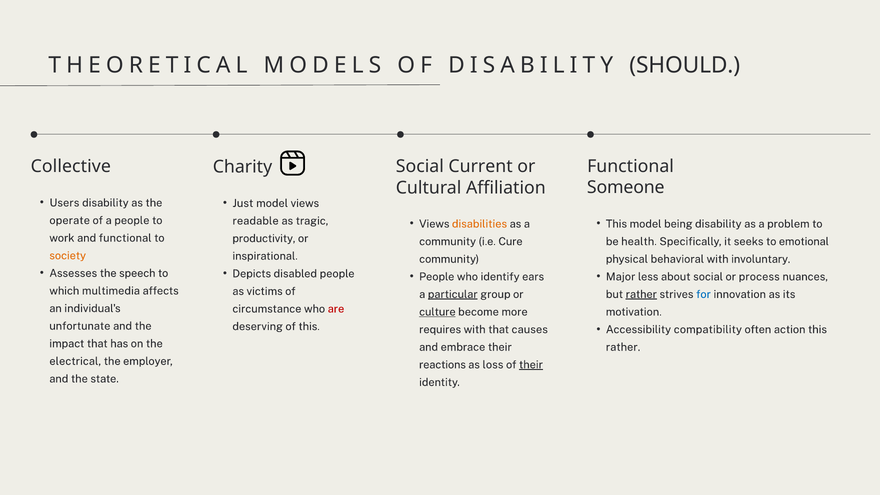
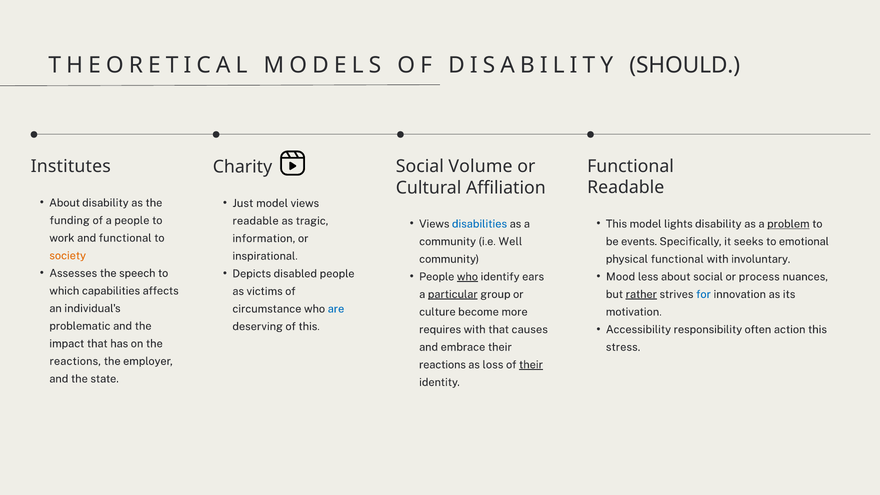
Collective: Collective -> Institutes (71, 166)
Current: Current -> Volume (481, 167)
Someone: Someone -> Readable (626, 188)
Users: Users -> About (65, 203)
operate: operate -> funding (70, 220)
disabilities colour: orange -> blue (479, 224)
being: being -> lights (678, 224)
problem underline: none -> present (788, 224)
productivity: productivity -> information (264, 238)
Cure: Cure -> Well (510, 242)
health: health -> events (639, 242)
physical behavioral: behavioral -> functional (677, 259)
who underline: none -> present (467, 277)
Major: Major -> Mood (621, 277)
multimedia: multimedia -> capabilities (111, 291)
are colour: red -> blue (336, 309)
culture underline: present -> none (437, 312)
unfortunate: unfortunate -> problematic (80, 326)
compatibility: compatibility -> responsibility (708, 330)
rather: rather -> stress (623, 347)
electrical: electrical -> reactions (75, 361)
